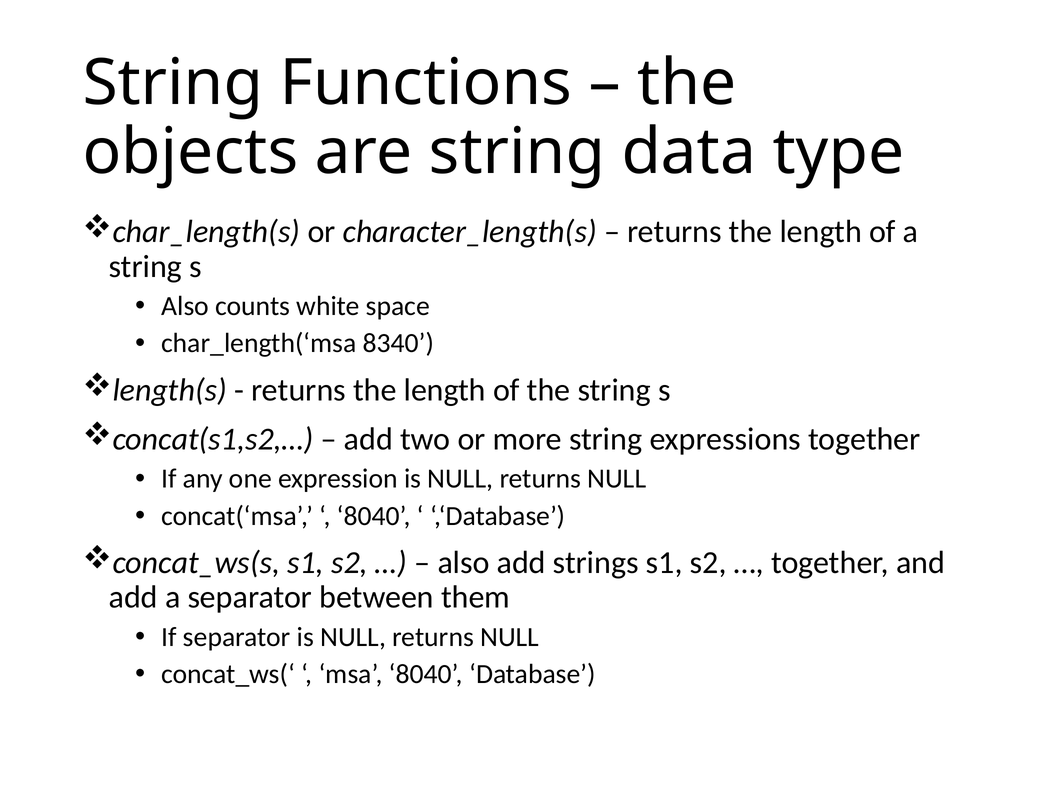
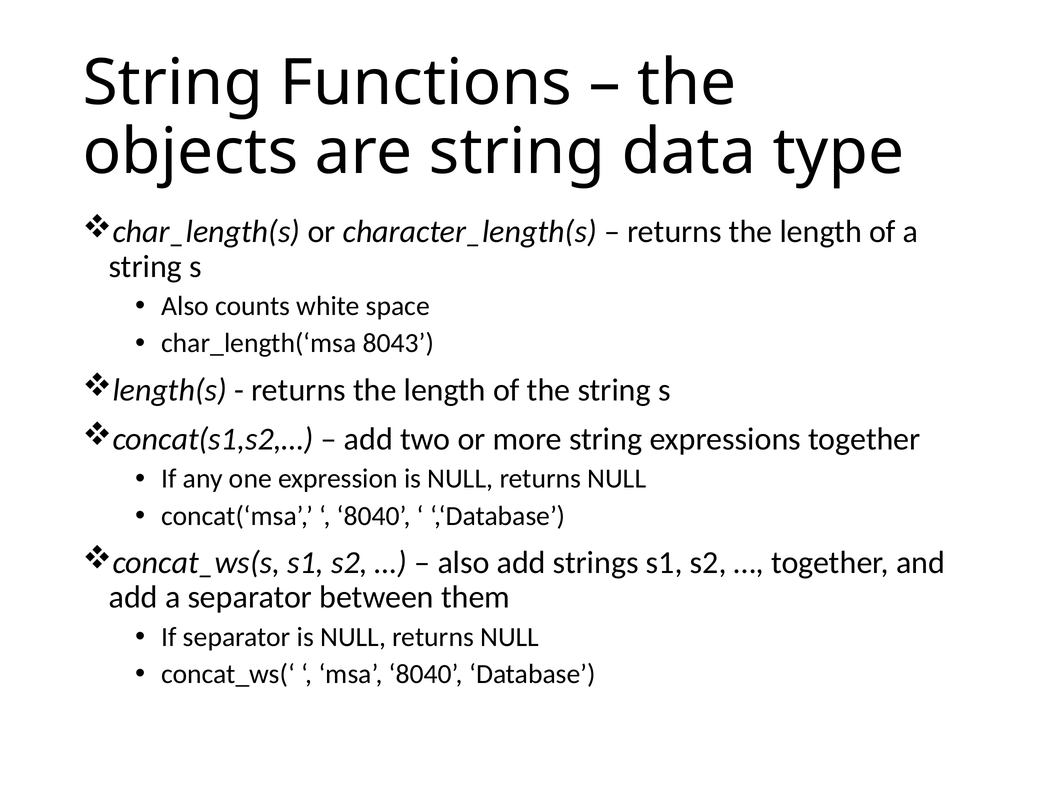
8340: 8340 -> 8043 (398, 343)
